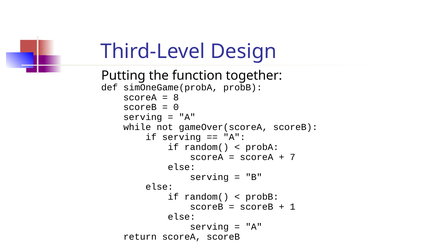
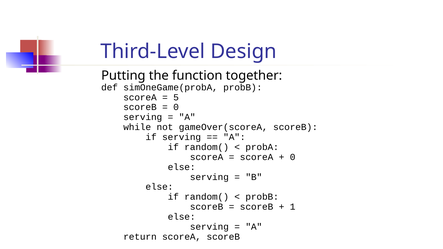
8: 8 -> 5 (176, 97)
7: 7 -> 0 (293, 157)
